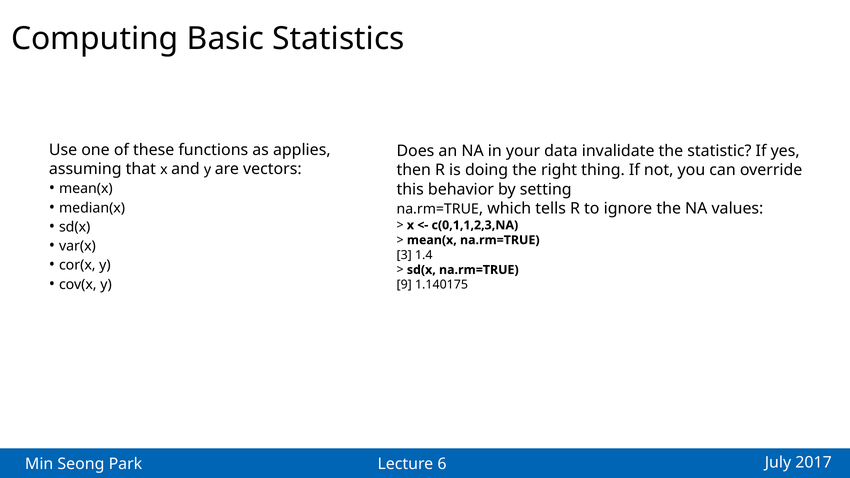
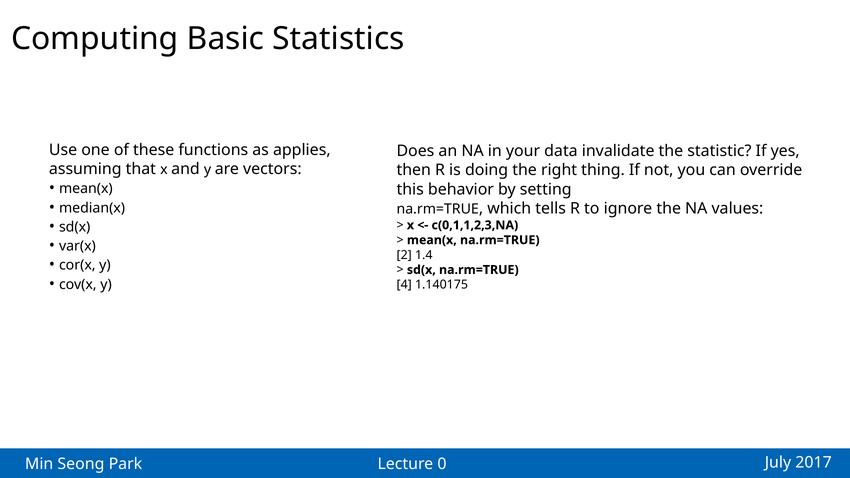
3: 3 -> 2 (404, 255)
9: 9 -> 4 (404, 285)
6: 6 -> 0 (442, 464)
